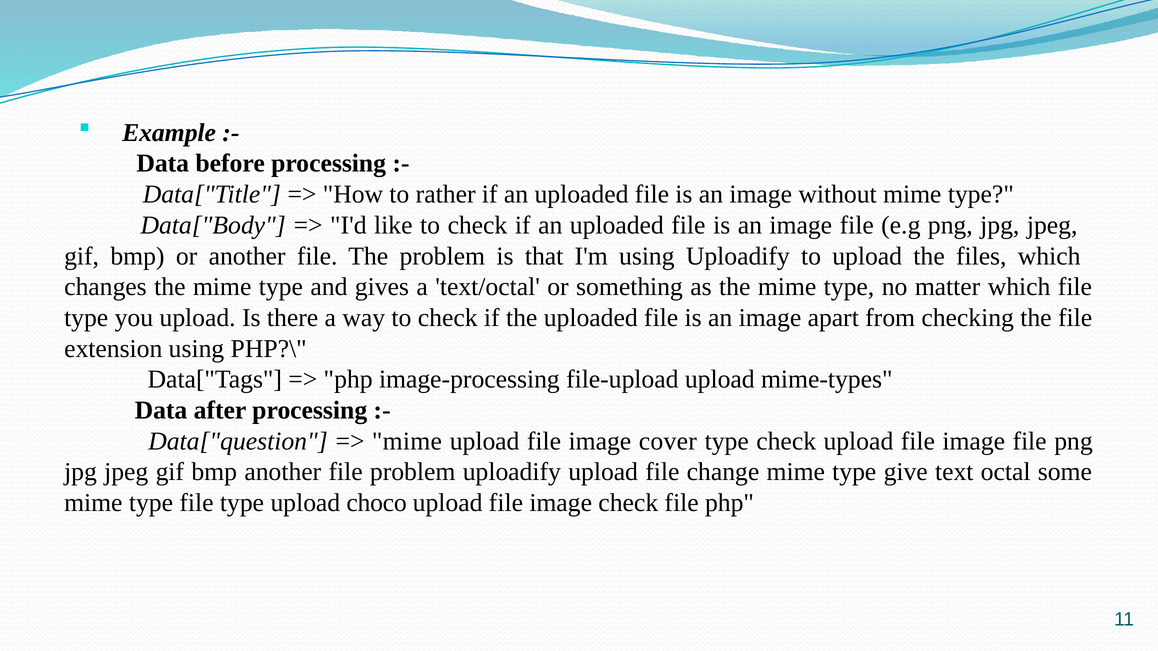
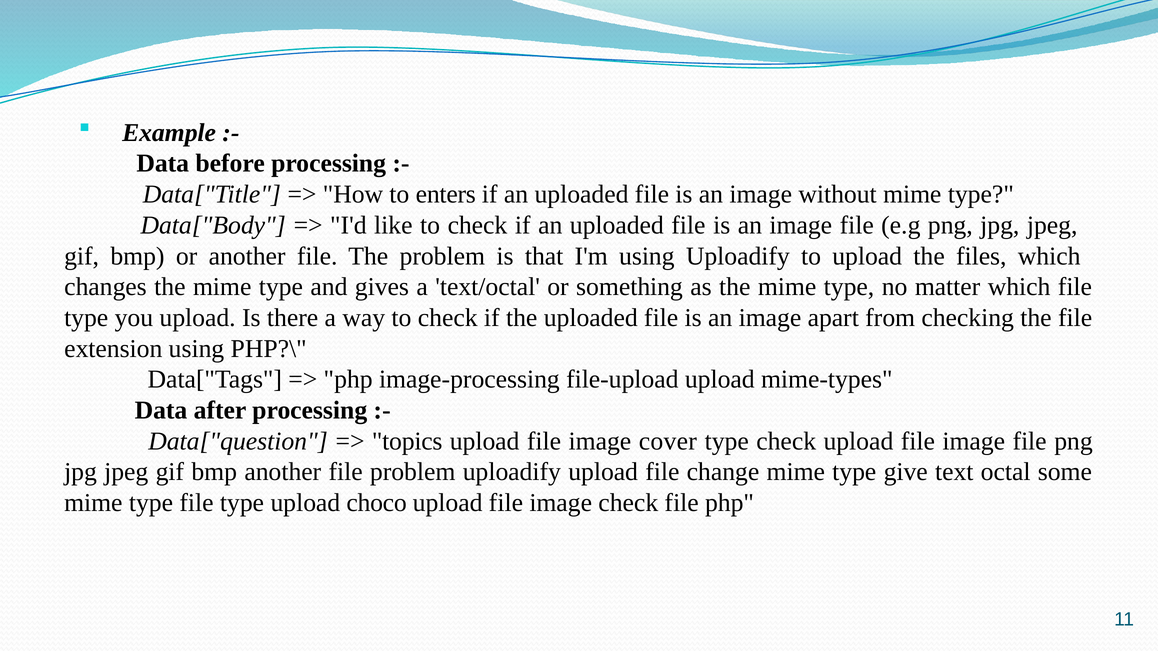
rather: rather -> enters (446, 194)
mime: mime -> topics (407, 441)
